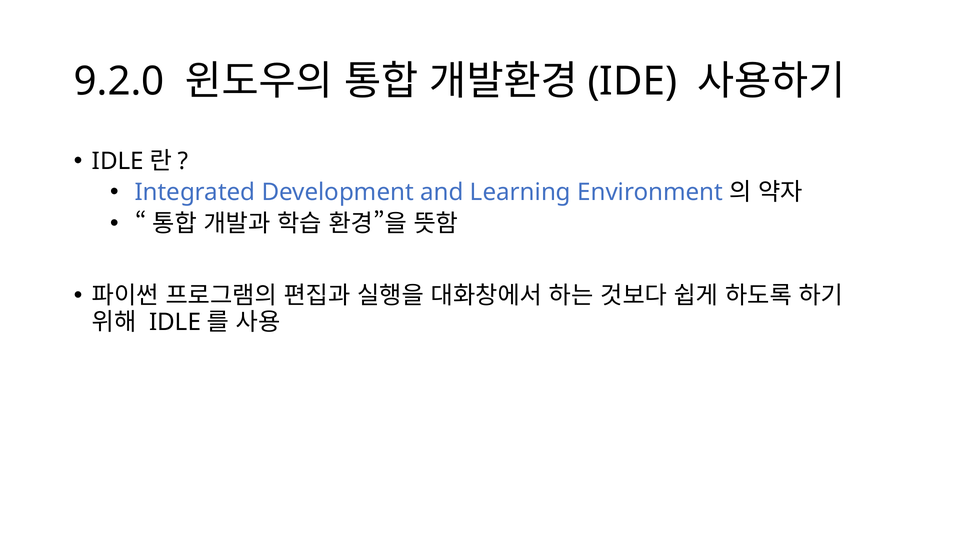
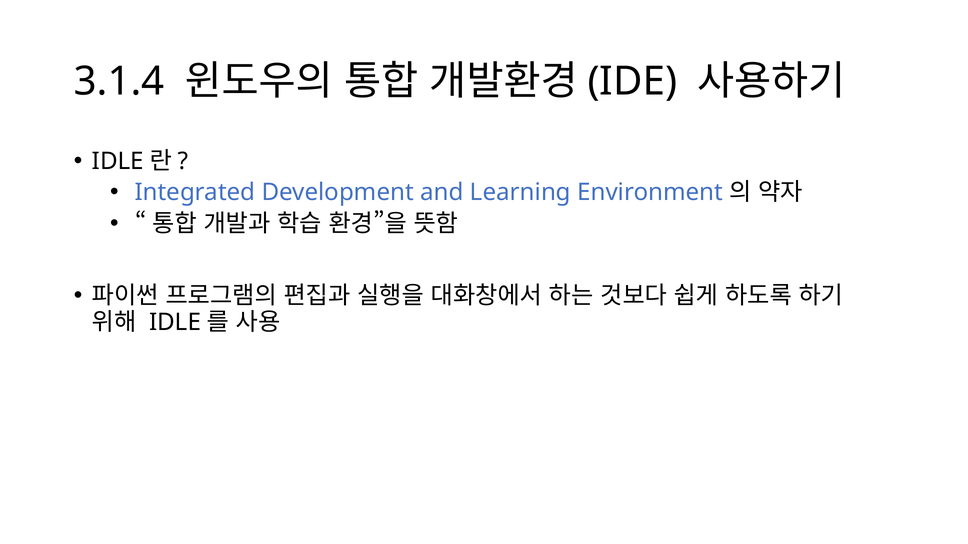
9.2.0: 9.2.0 -> 3.1.4 (119, 81)
